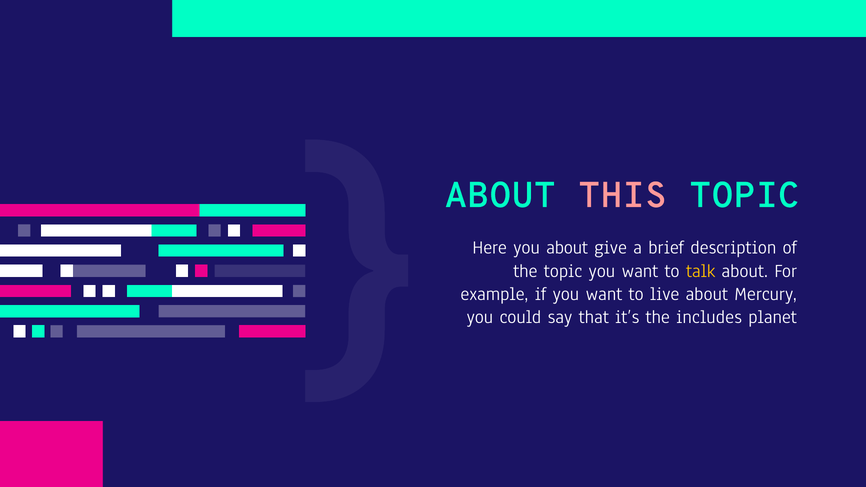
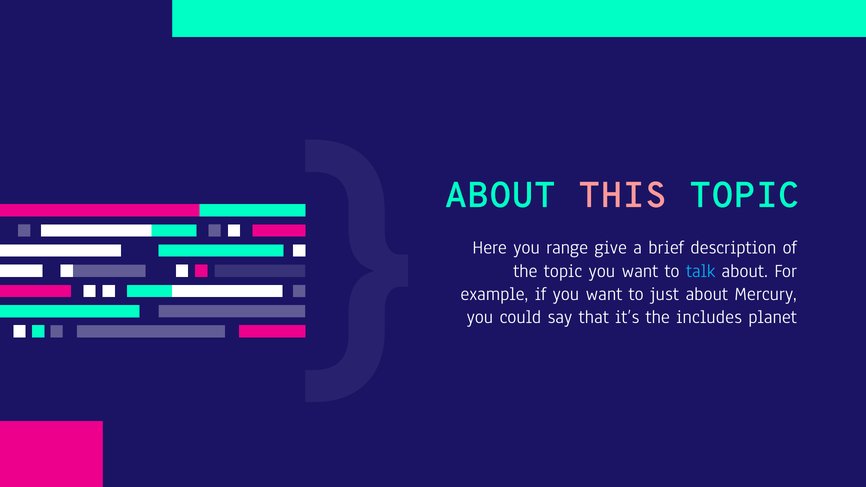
you about: about -> range (567, 248)
talk colour: yellow -> light blue (701, 271)
live: live -> just (665, 294)
